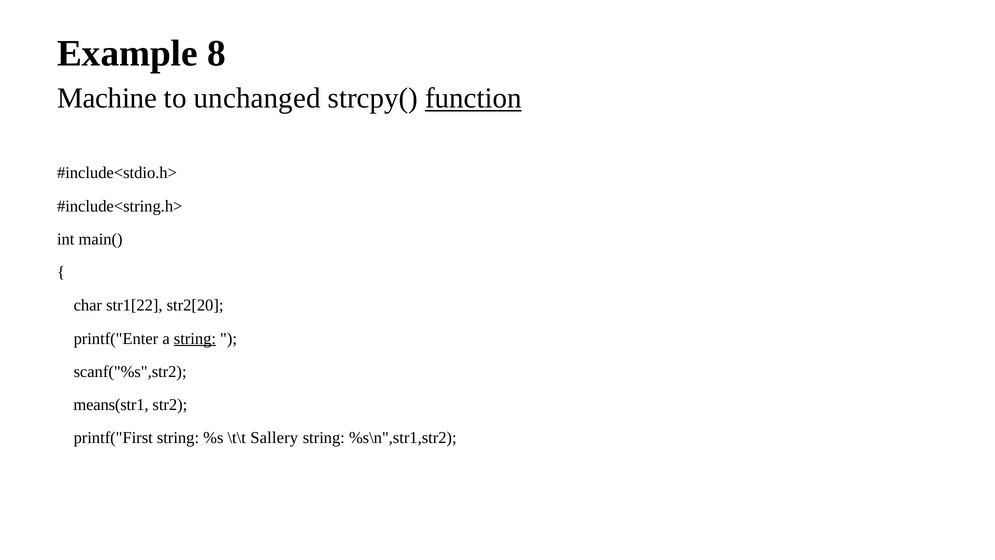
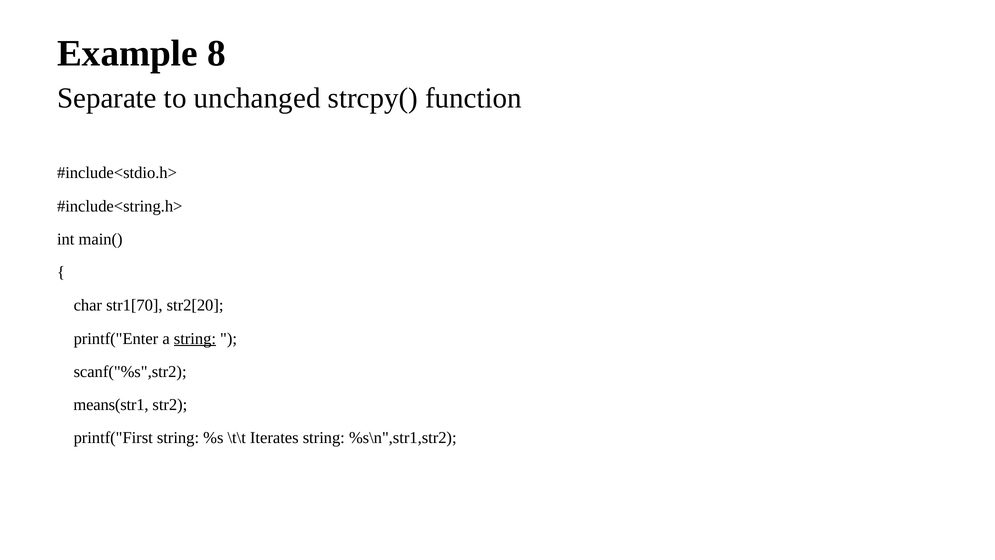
Machine: Machine -> Separate (107, 98)
function underline: present -> none (473, 98)
str1[22: str1[22 -> str1[70 (134, 305)
Sallery: Sallery -> Iterates (274, 438)
